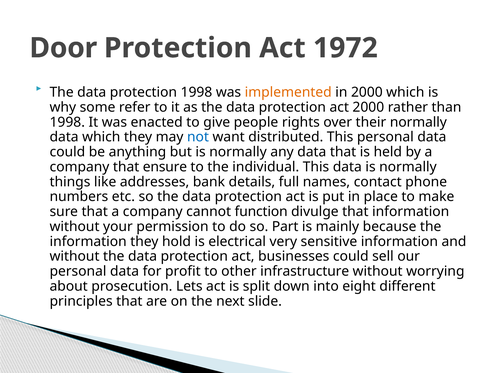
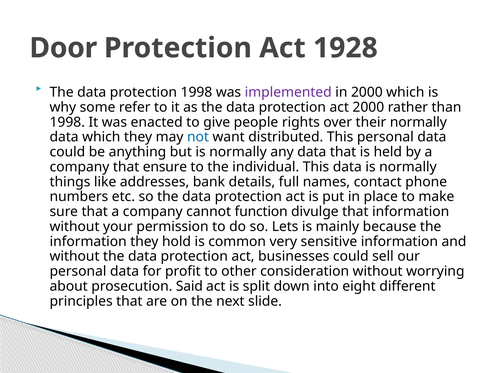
1972: 1972 -> 1928 (345, 48)
implemented colour: orange -> purple (288, 92)
Part: Part -> Lets (285, 226)
electrical: electrical -> common (237, 241)
infrastructure: infrastructure -> consideration (305, 271)
Lets: Lets -> Said (189, 286)
